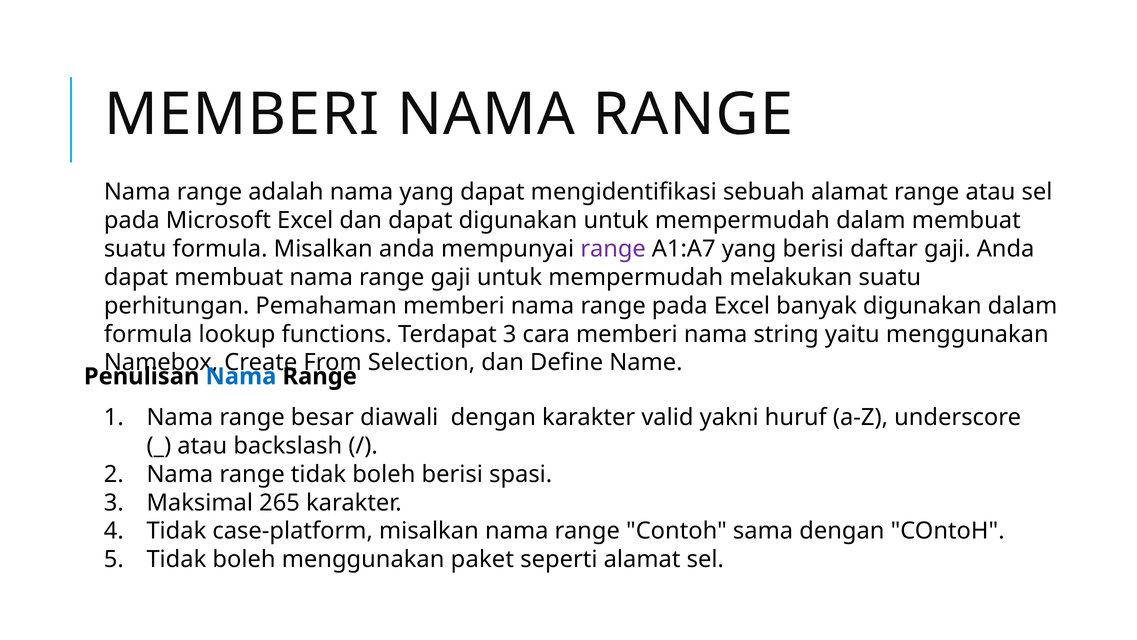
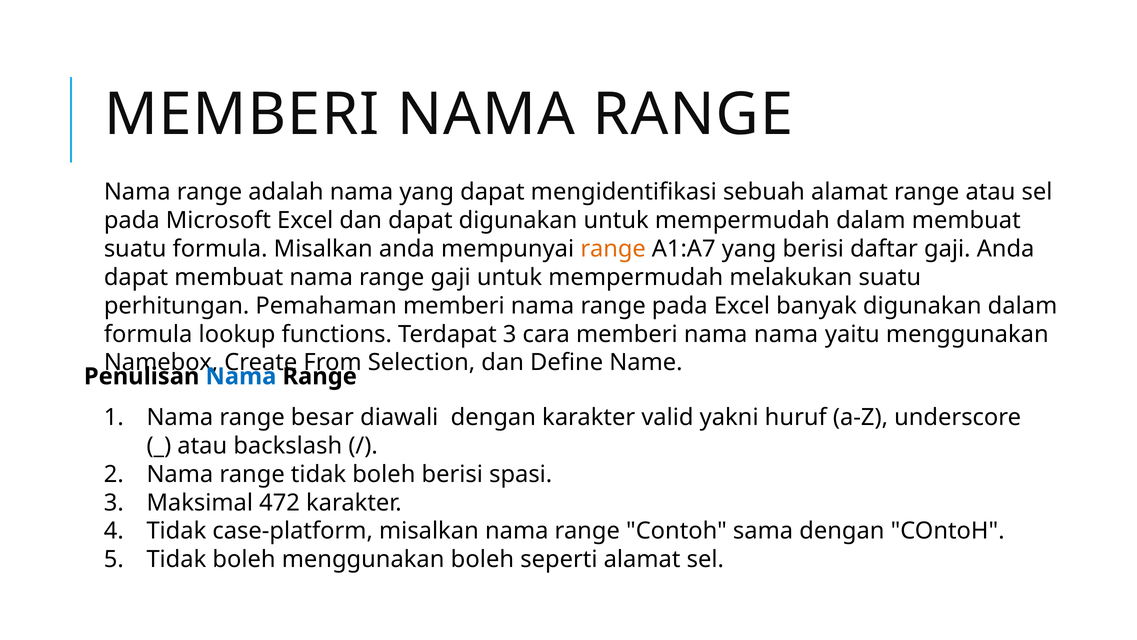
range colour: purple -> orange (613, 249)
nama string: string -> nama (786, 334)
265: 265 -> 472 (280, 502)
menggunakan paket: paket -> boleh (482, 559)
